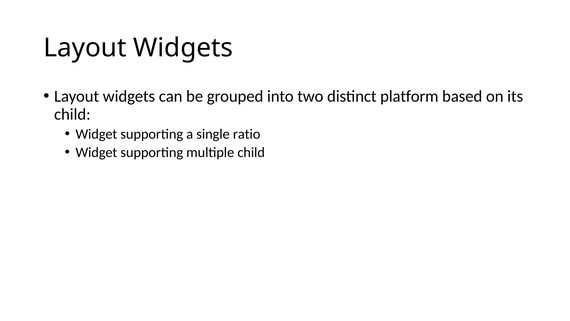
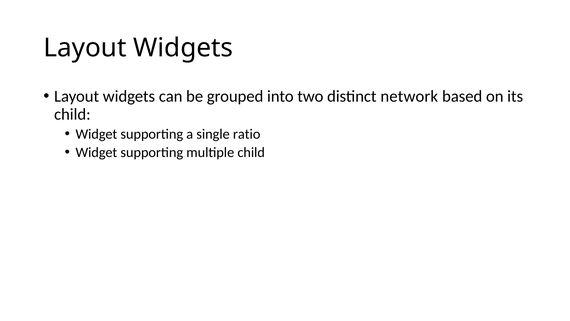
platform: platform -> network (409, 96)
